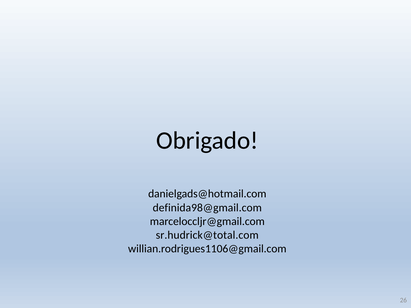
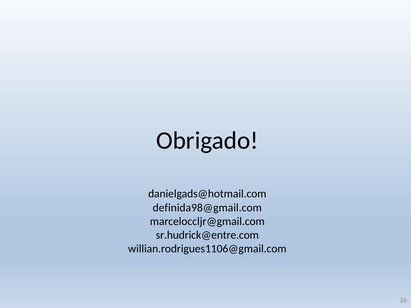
sr.hudrick@total.com: sr.hudrick@total.com -> sr.hudrick@entre.com (207, 235)
